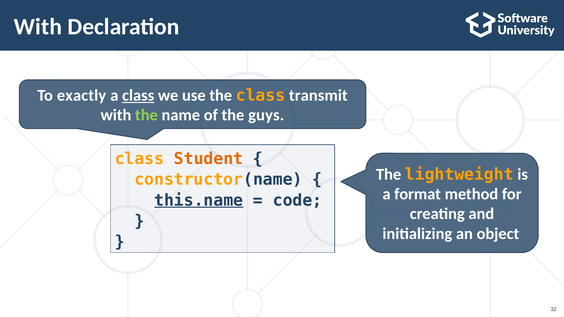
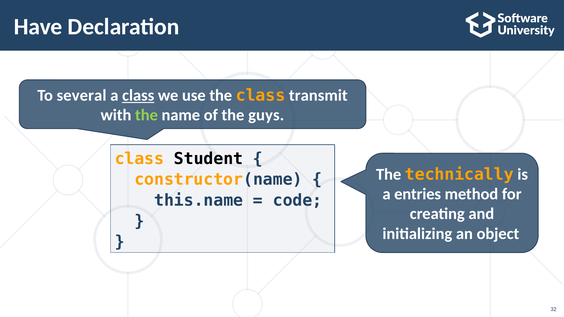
With: With -> Have (38, 27)
exactly: exactly -> several (82, 96)
Student colour: orange -> black (209, 159)
lightweight: lightweight -> technically (459, 175)
format: format -> entries (418, 194)
this.name underline: present -> none (199, 200)
